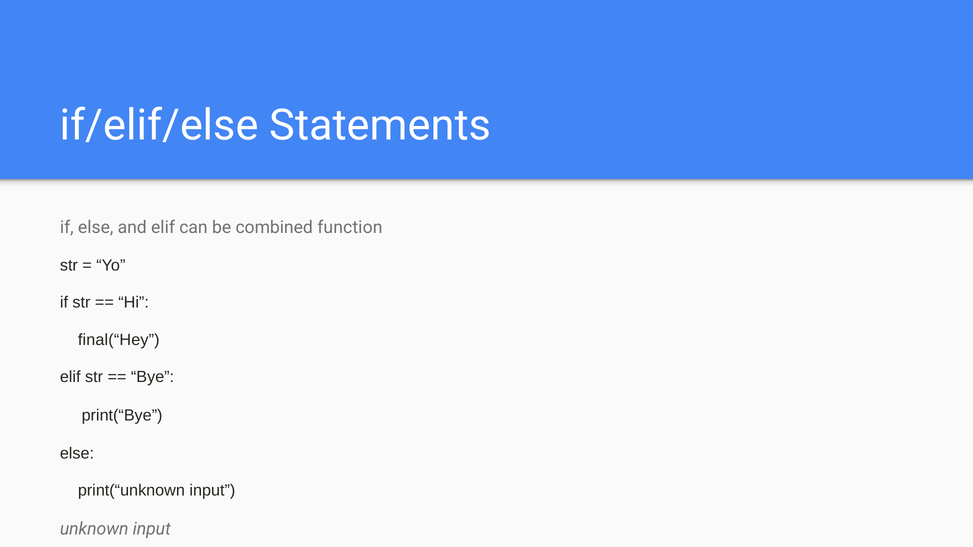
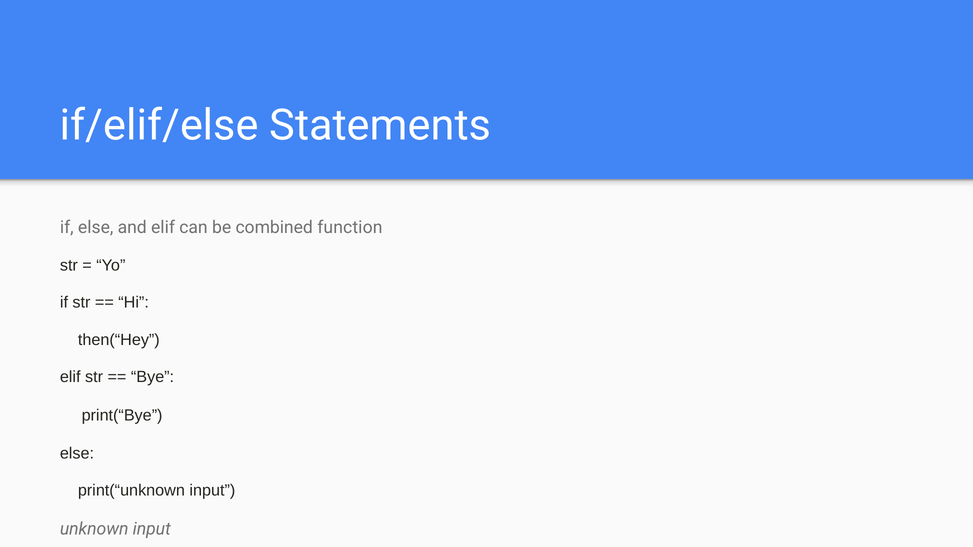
final(“Hey: final(“Hey -> then(“Hey (119, 340)
